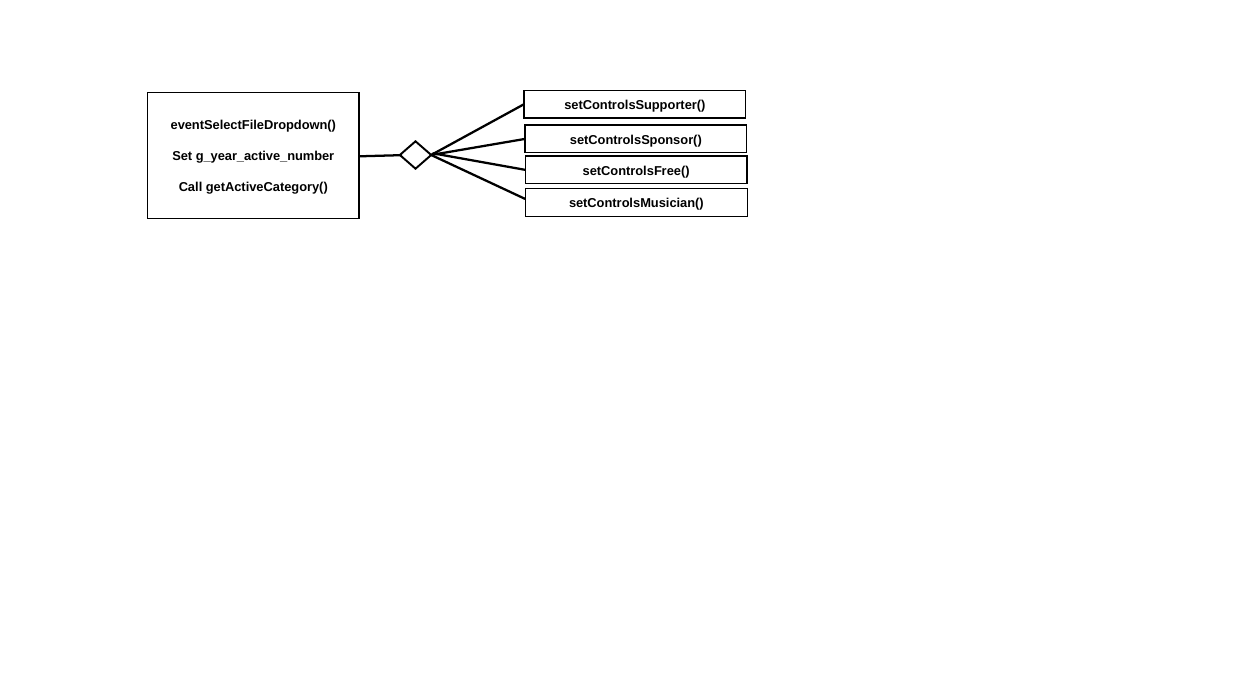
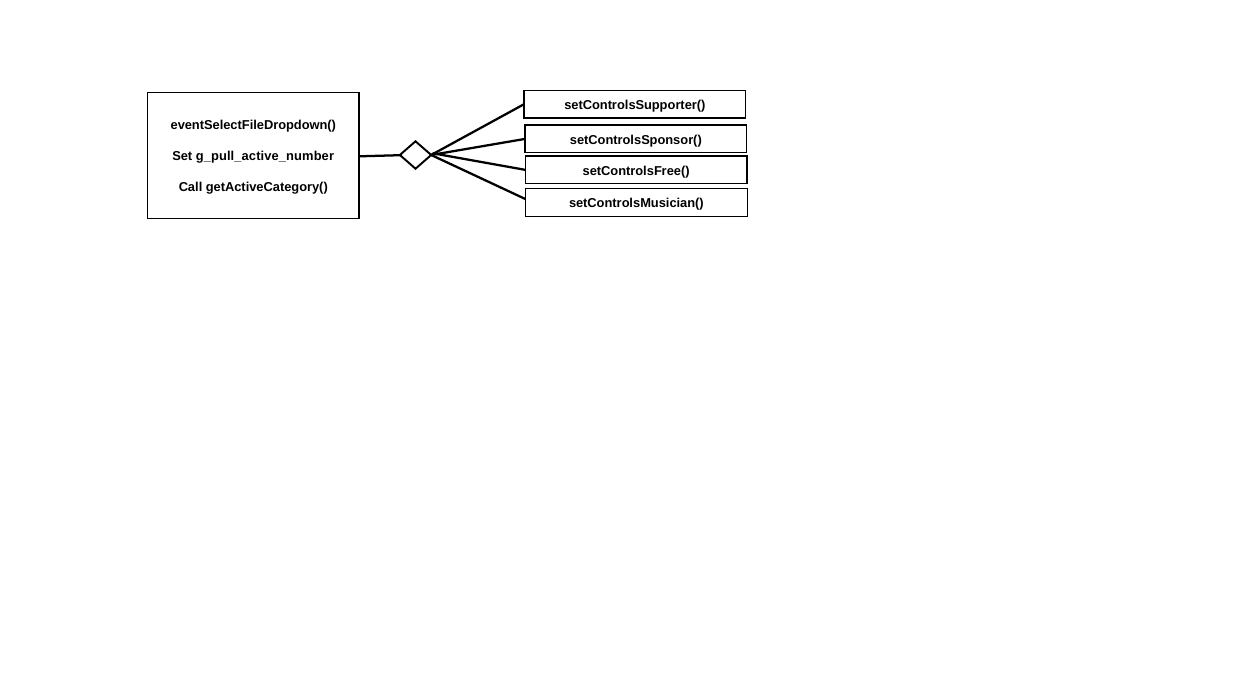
g_year_active_number: g_year_active_number -> g_pull_active_number (265, 156)
